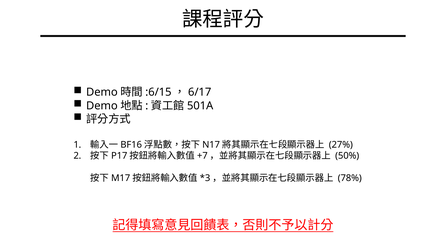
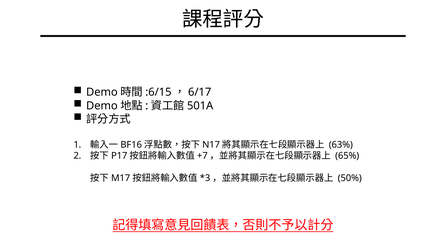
27%: 27% -> 63% (341, 145)
50%: 50% -> 65% (347, 156)
78%: 78% -> 50% (350, 178)
